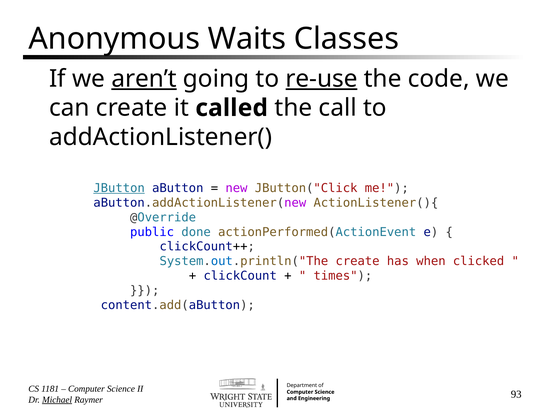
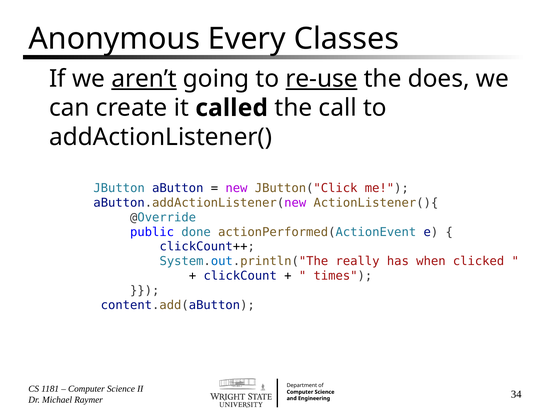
Waits: Waits -> Every (247, 39)
code: code -> does (439, 79)
JButton underline: present -> none (119, 188)
System.out.println("The create: create -> really (358, 262)
Michael underline: present -> none (57, 400)
93: 93 -> 34 (516, 395)
